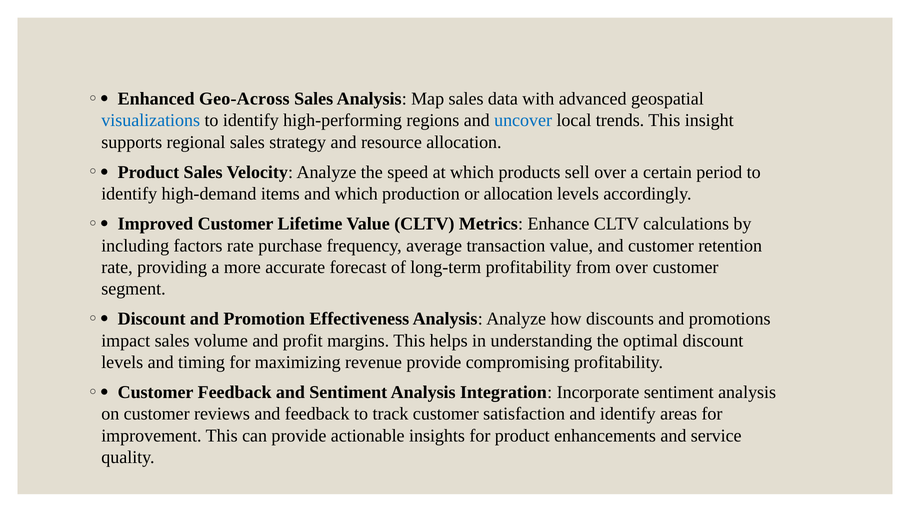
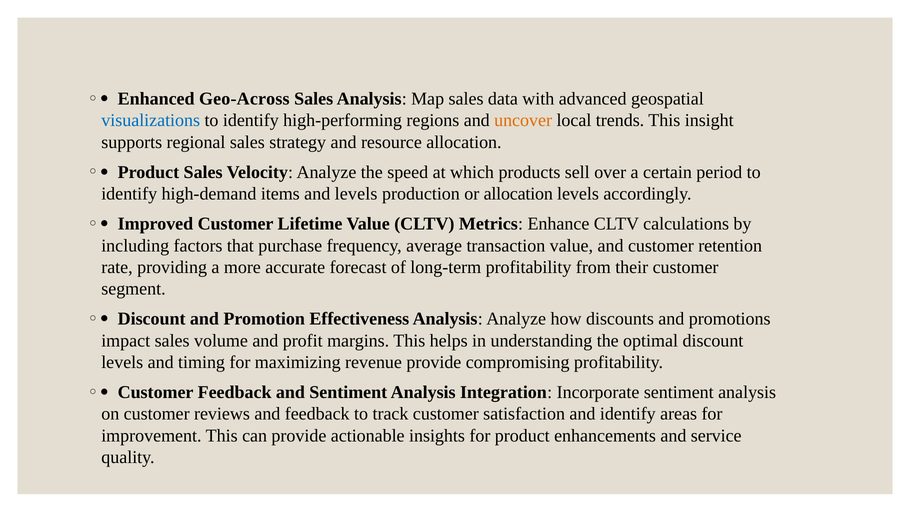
uncover colour: blue -> orange (523, 120)
and which: which -> levels (356, 194)
factors rate: rate -> that (240, 246)
from over: over -> their (632, 267)
